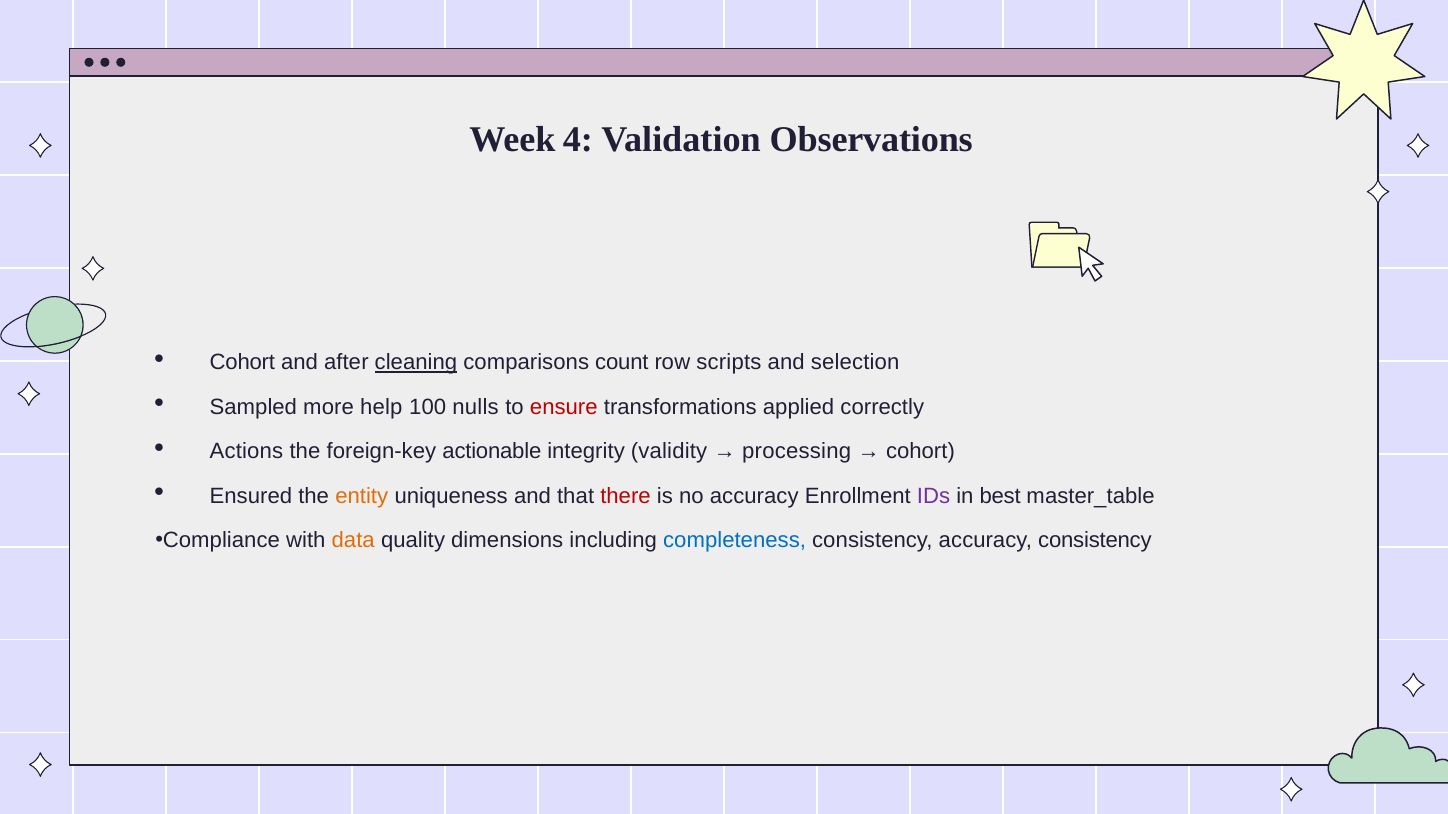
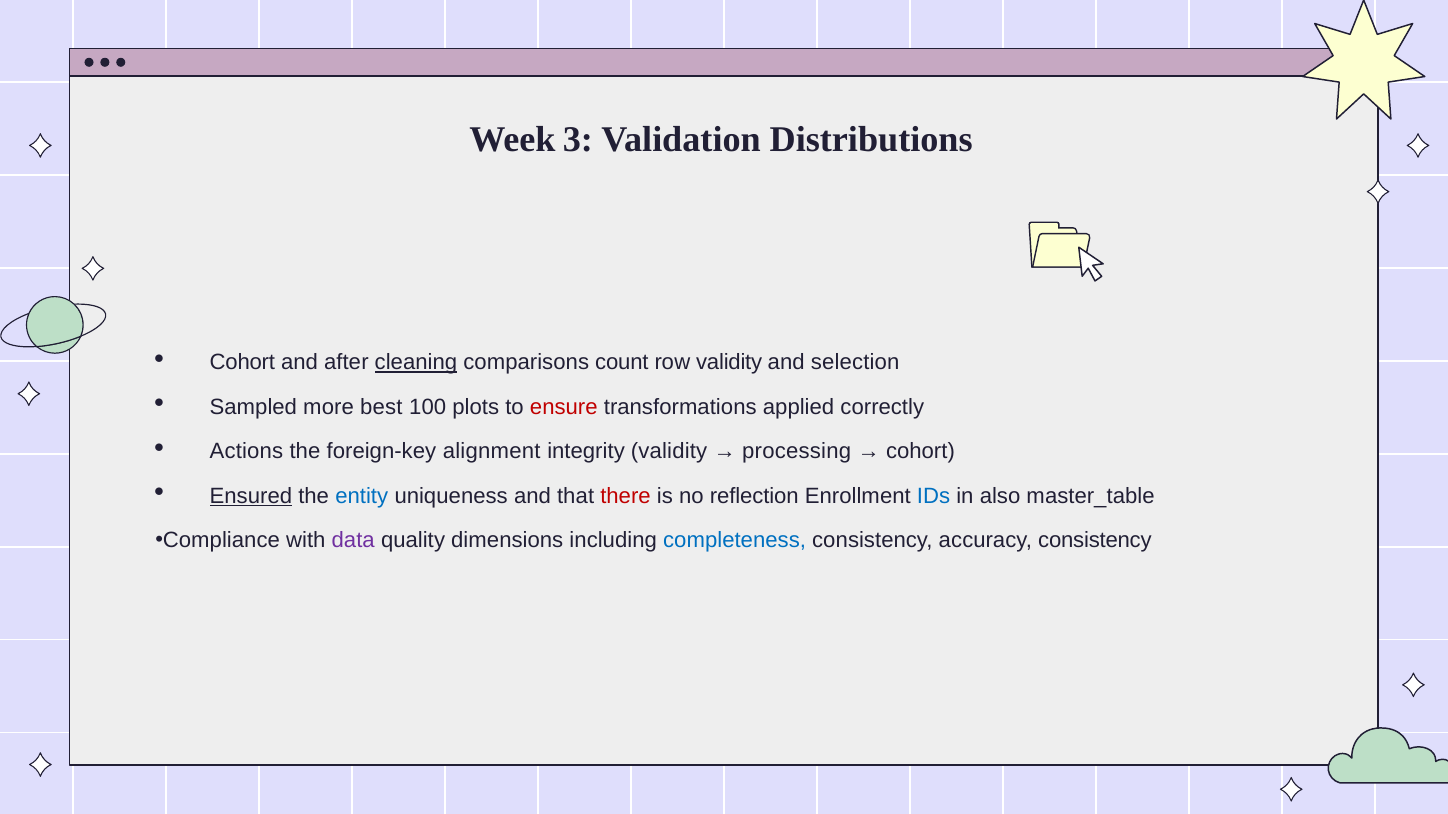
4: 4 -> 3 (578, 140)
Observations: Observations -> Distributions (871, 140)
row scripts: scripts -> validity (729, 363)
help: help -> best (381, 407)
nulls: nulls -> plots (476, 407)
actionable: actionable -> alignment (492, 452)
Ensured underline: none -> present (251, 496)
entity colour: orange -> blue (362, 496)
no accuracy: accuracy -> reflection (754, 496)
IDs colour: purple -> blue (933, 496)
best: best -> also (1000, 496)
data colour: orange -> purple (353, 541)
